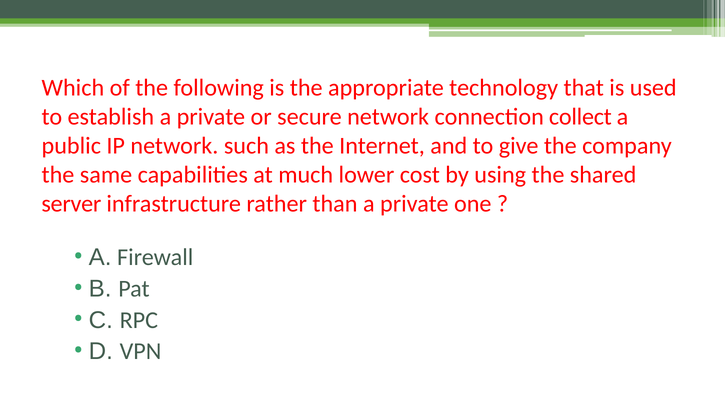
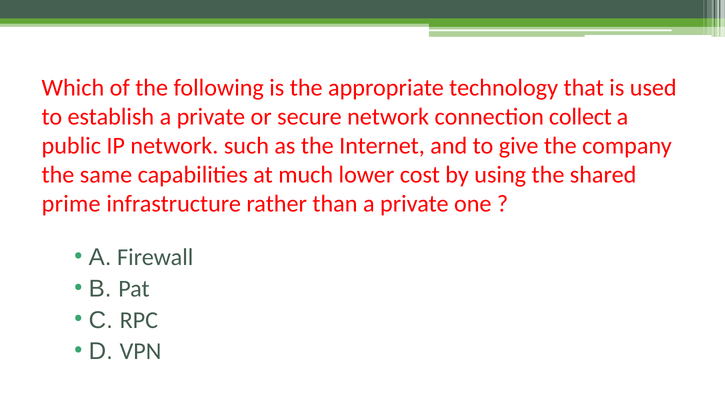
server: server -> prime (71, 204)
